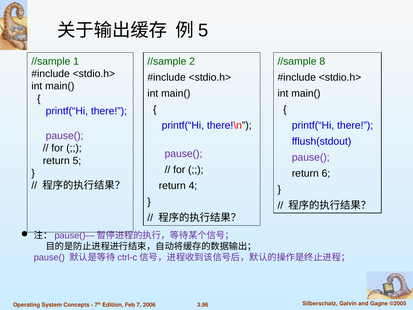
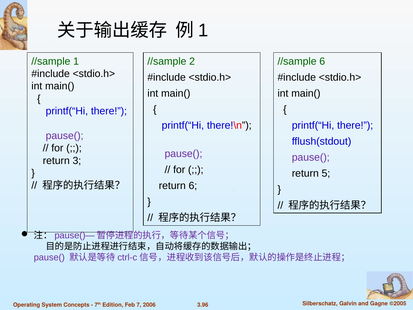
5: 5 -> 1 (203, 30)
//sample 8: 8 -> 6 (322, 61)
return 5: 5 -> 3 (77, 161)
6: 6 -> 5 (326, 173)
return 4: 4 -> 6 (193, 186)
